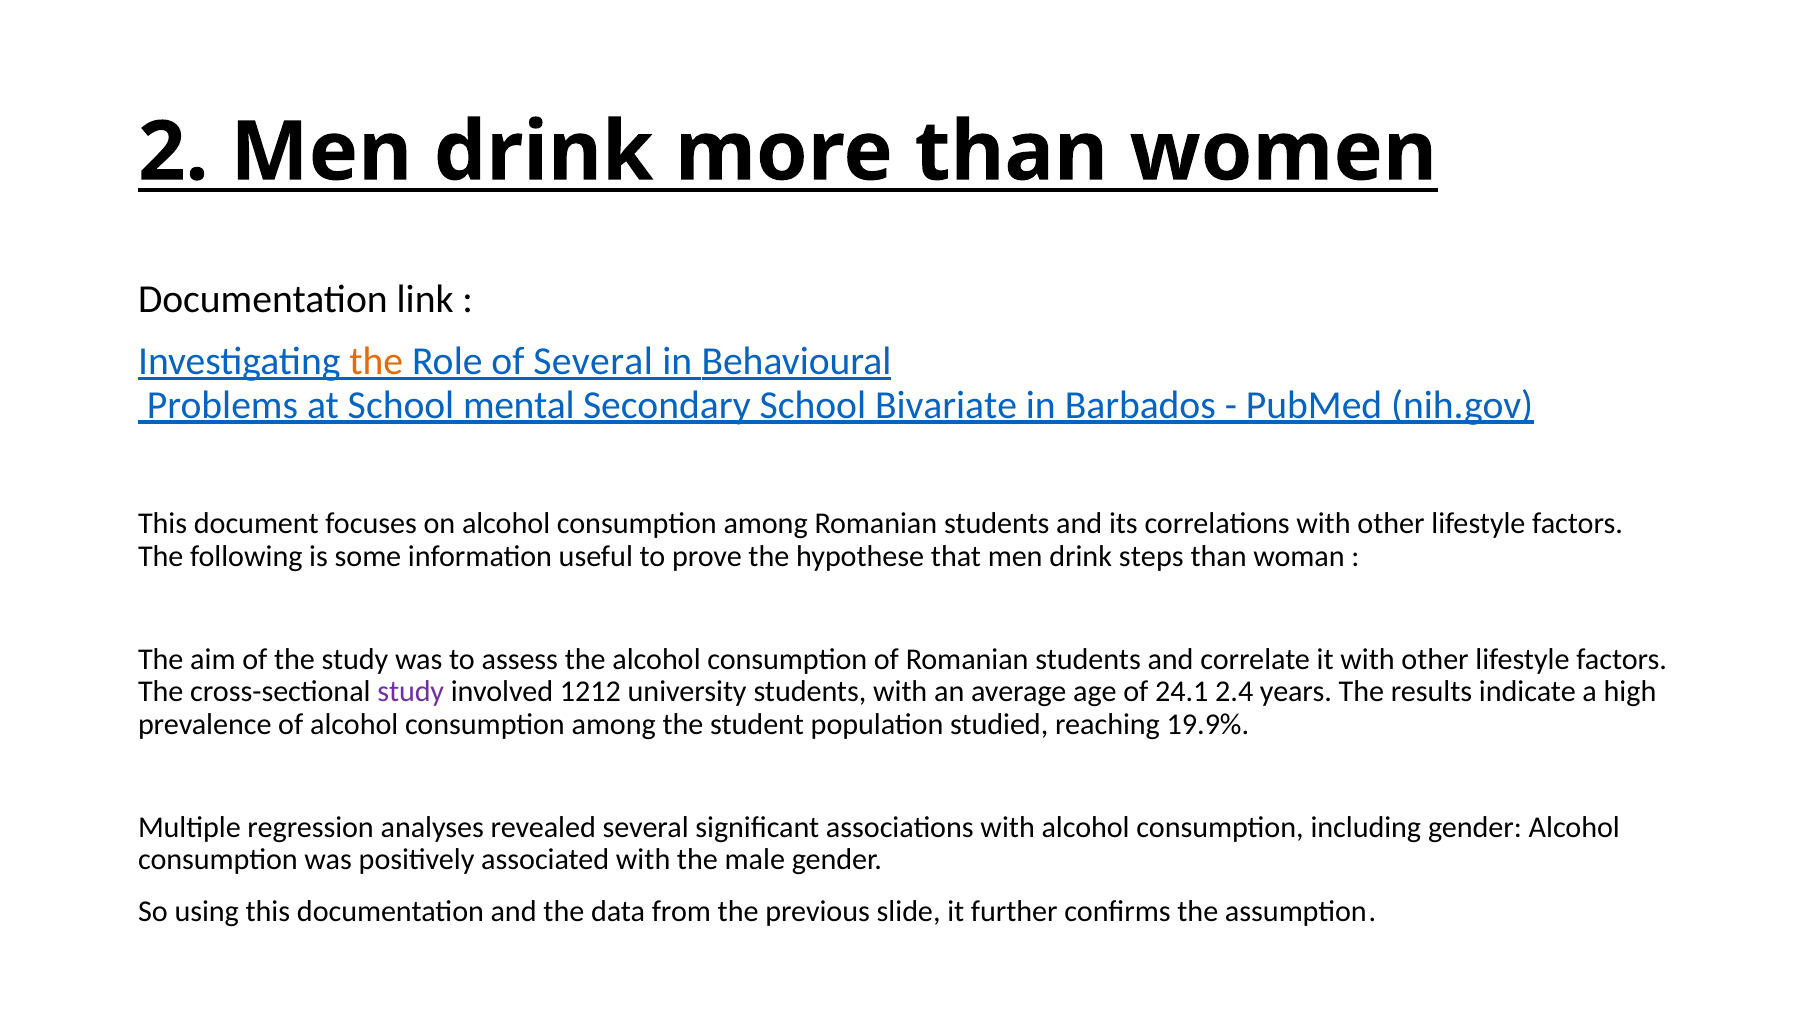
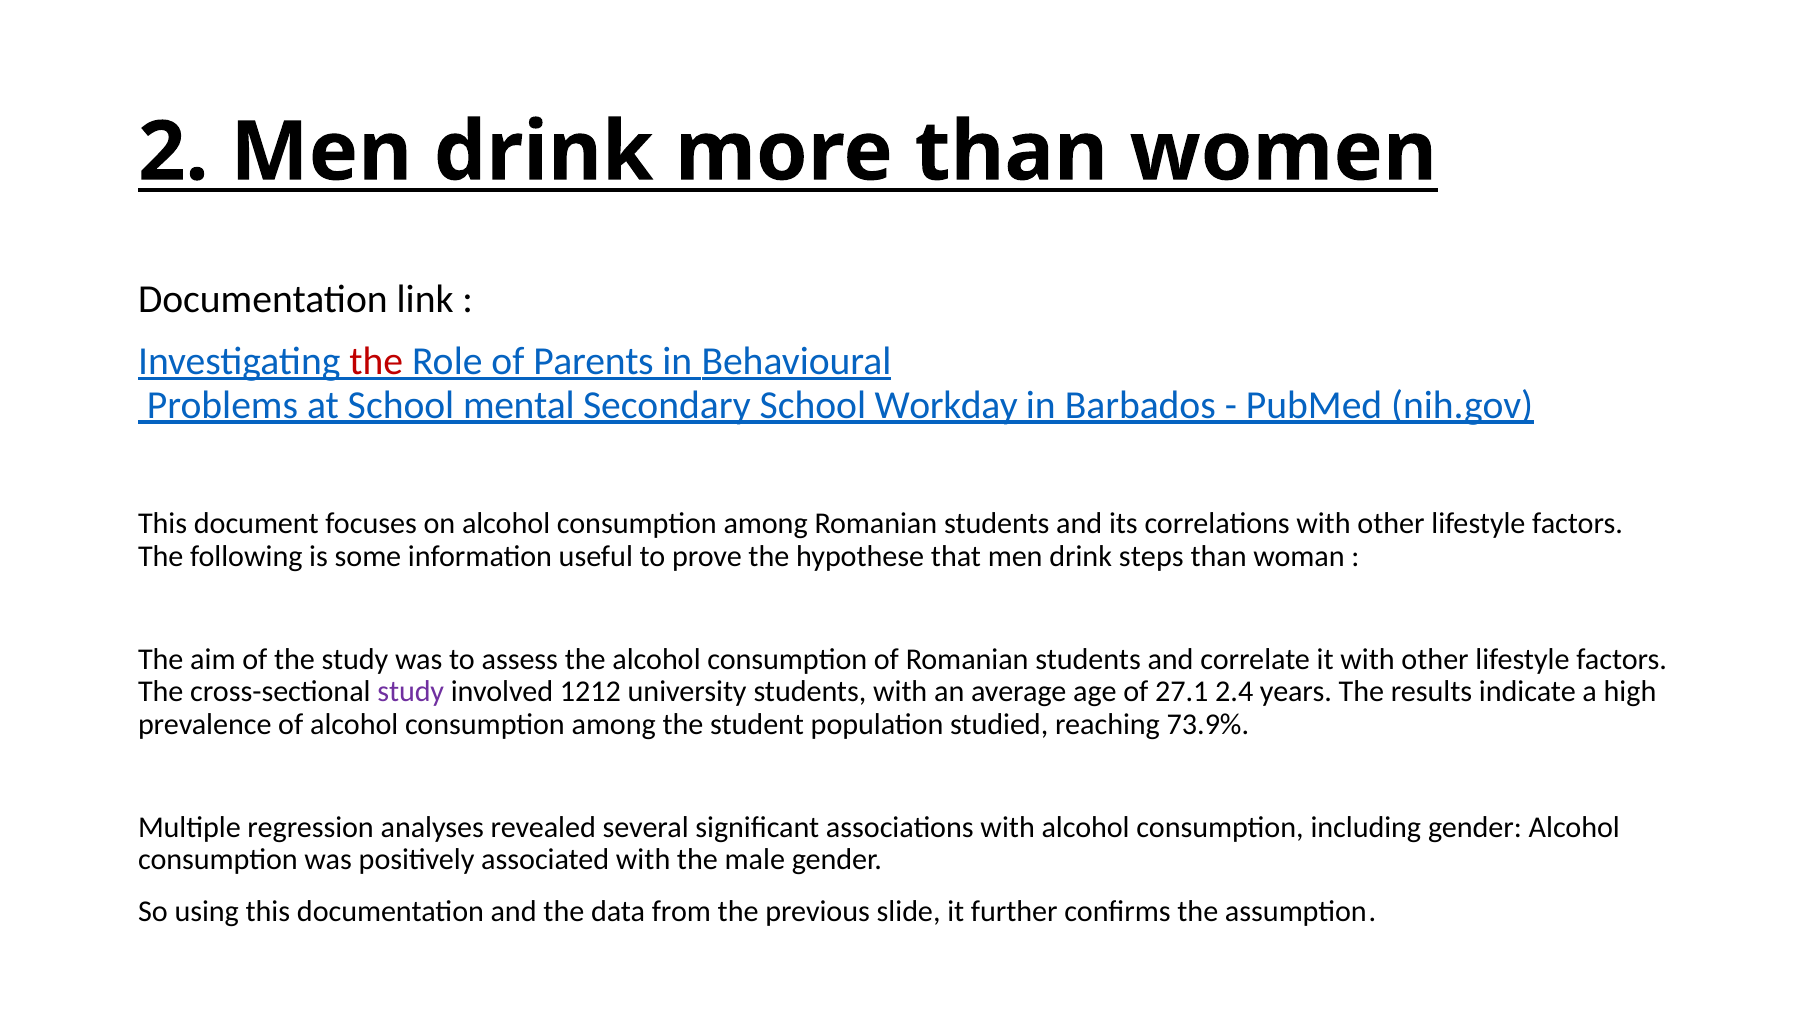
the colour: orange -> red (376, 361)
of Several: Several -> Parents (593, 361)
Bivariate: Bivariate -> Workday (946, 405)
24.1: 24.1 -> 27.1 (1182, 691)
19.9%: 19.9% -> 73.9% (1208, 724)
